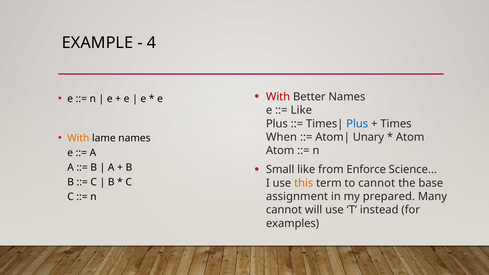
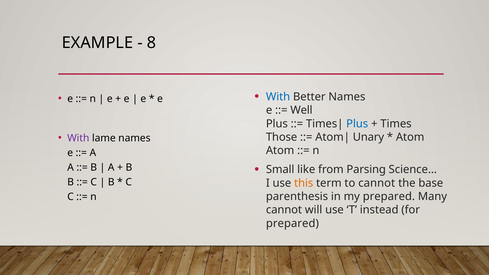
4: 4 -> 8 (152, 43)
With colour: red -> blue (278, 97)
Like: Like -> Well (301, 110)
With colour: orange -> purple (78, 138)
When: When -> Those (282, 137)
Enforce: Enforce -> Parsing (366, 170)
assignment: assignment -> parenthesis (297, 196)
examples: examples -> prepared (292, 223)
